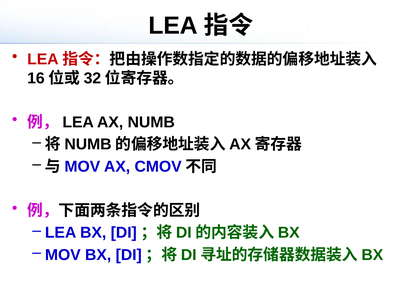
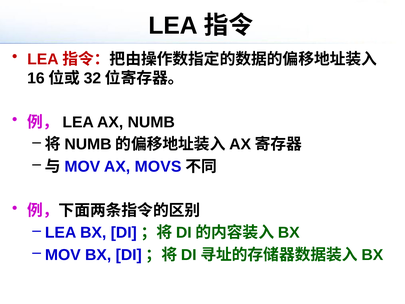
CMOV: CMOV -> MOVS (158, 166)
